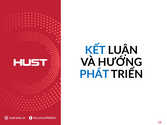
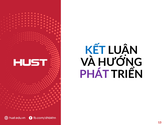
PHÁT colour: blue -> purple (94, 74)
